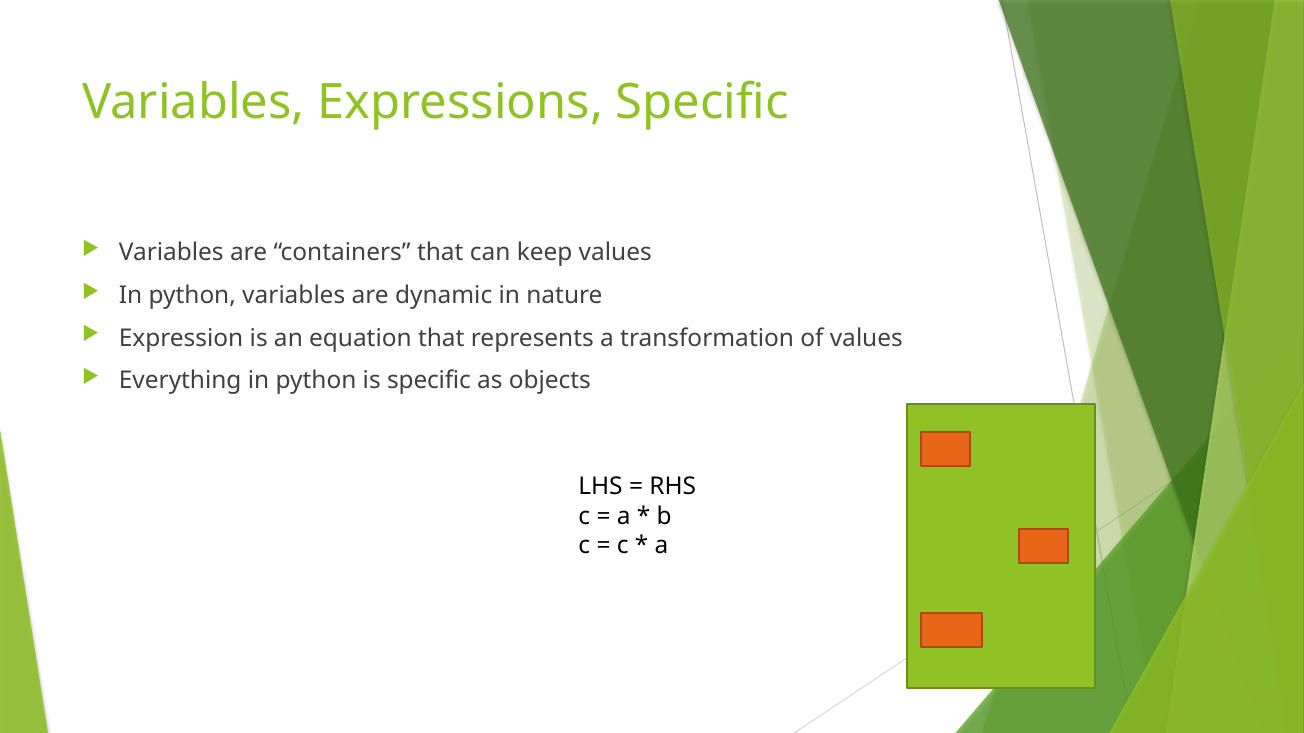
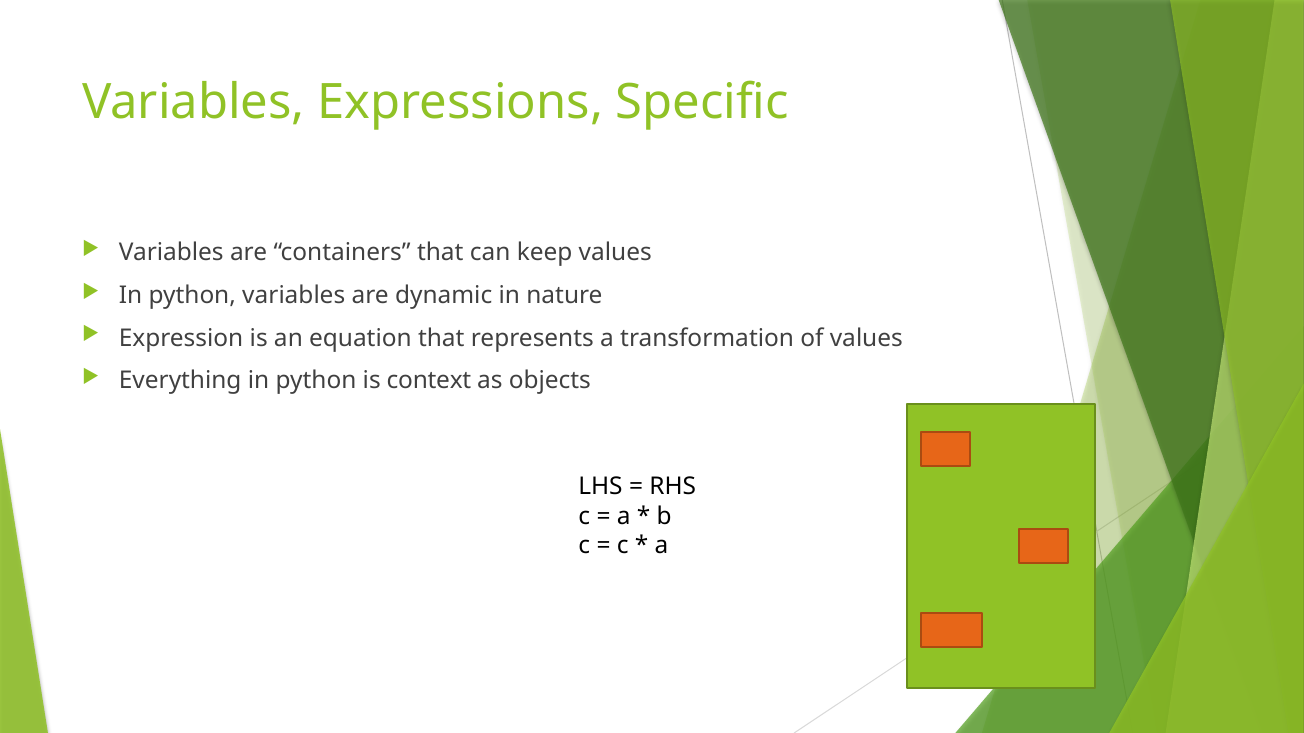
is specific: specific -> context (429, 381)
